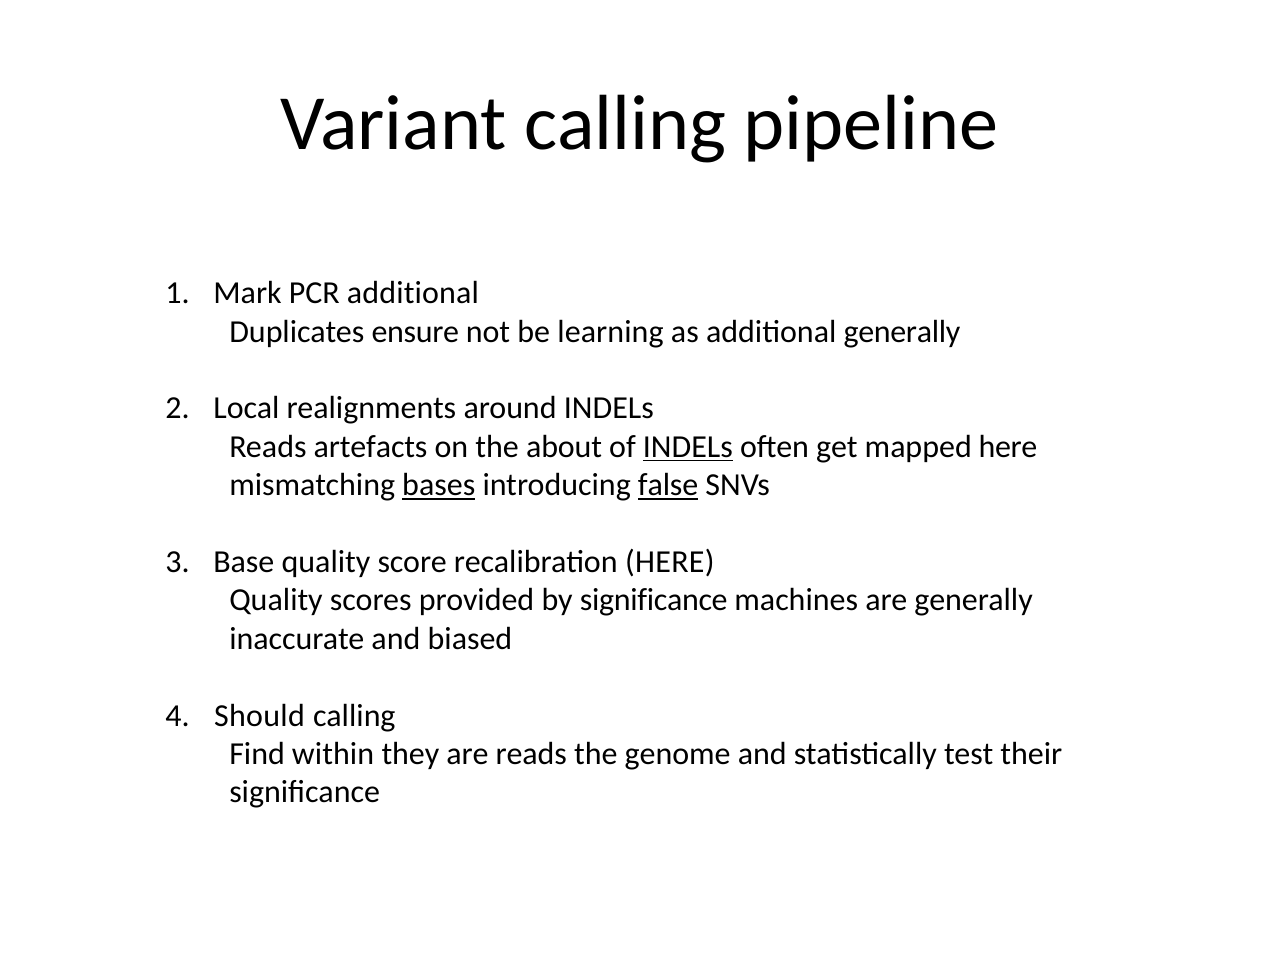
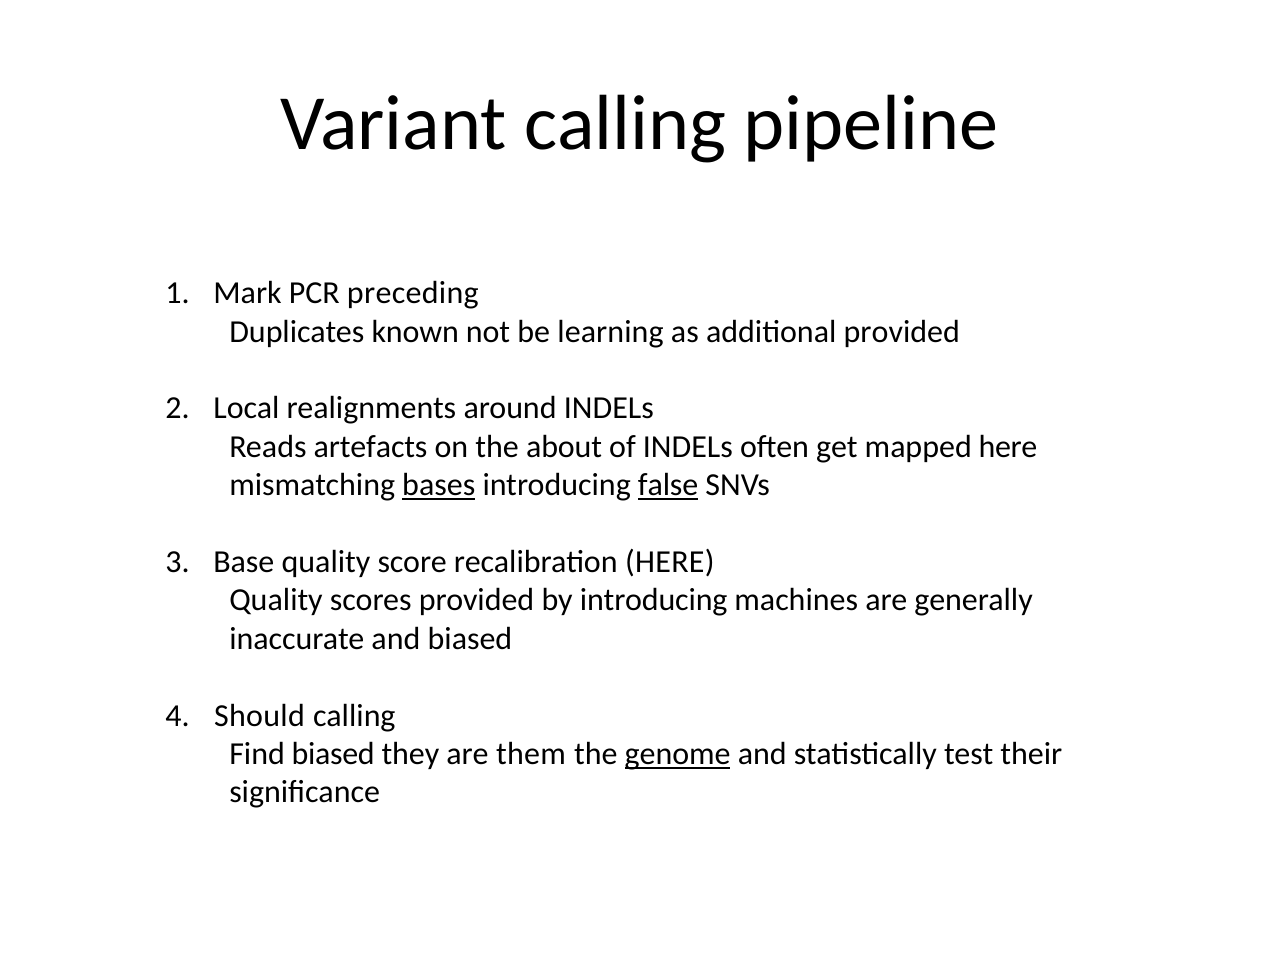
PCR additional: additional -> preceding (413, 293)
ensure: ensure -> known (415, 332)
additional generally: generally -> provided (902, 332)
INDELs underline: present -> none (688, 447)
by significance: significance -> introducing (654, 600)
Find within: within -> biased (333, 754)
are reads: reads -> them (531, 754)
genome underline: none -> present (678, 754)
